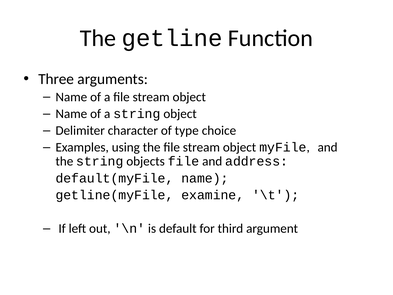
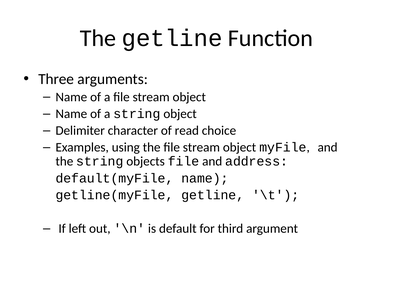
type: type -> read (187, 130)
getline(myFile examine: examine -> getline (213, 195)
